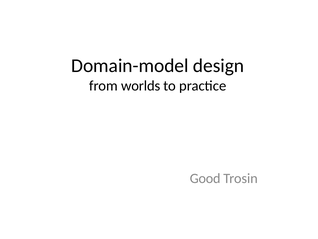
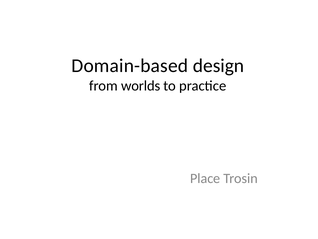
Domain-model: Domain-model -> Domain-based (130, 65)
Good: Good -> Place (205, 178)
